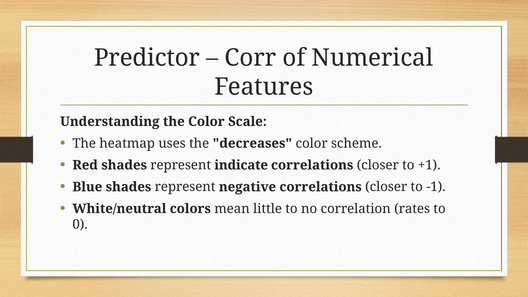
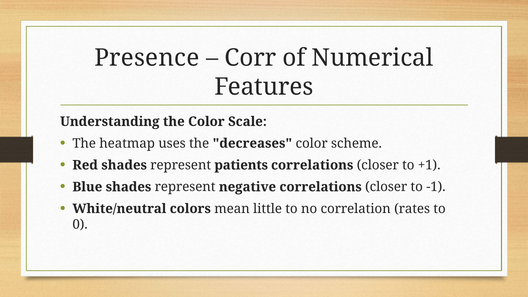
Predictor: Predictor -> Presence (147, 58)
indicate: indicate -> patients (241, 165)
